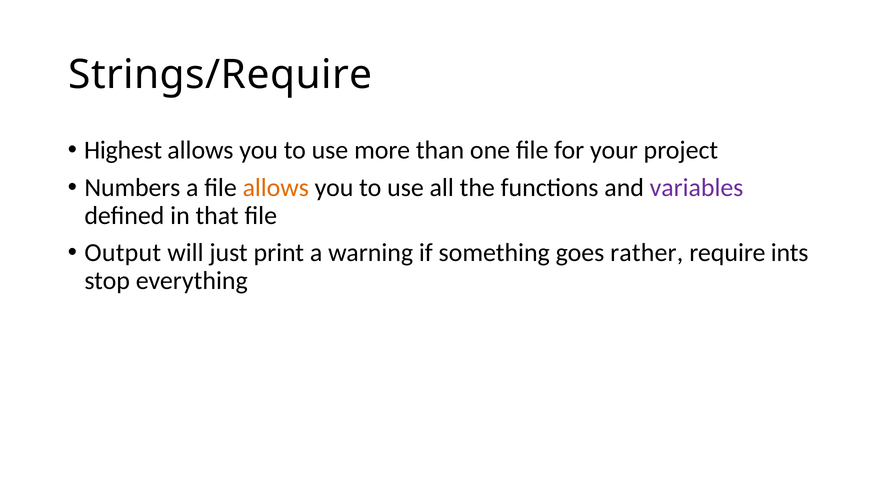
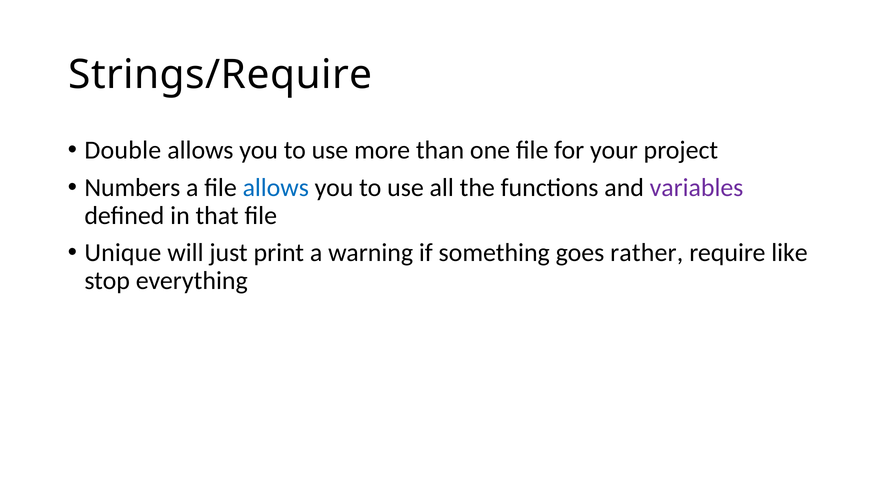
Highest: Highest -> Double (123, 150)
allows colour: orange -> blue (276, 188)
Output: Output -> Unique (123, 253)
ints: ints -> like (790, 253)
